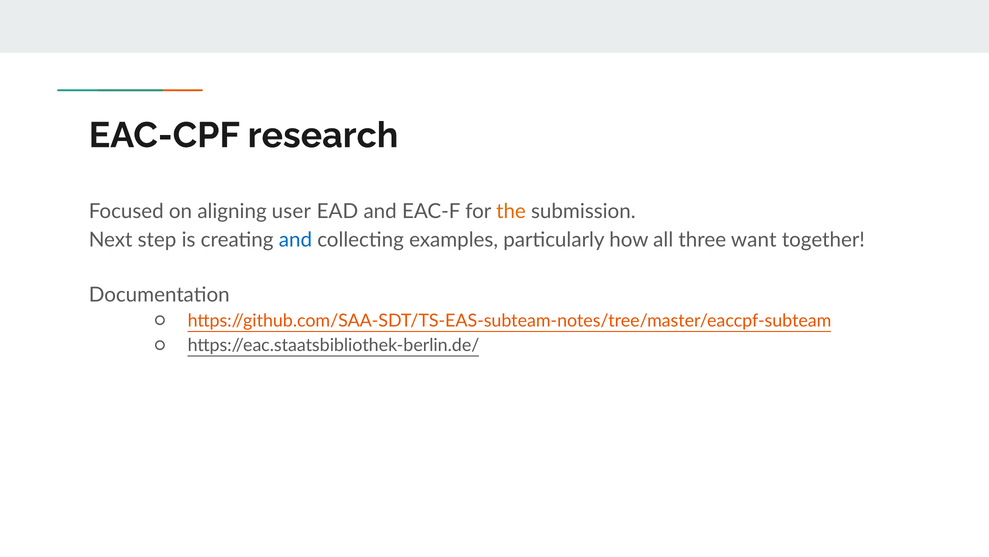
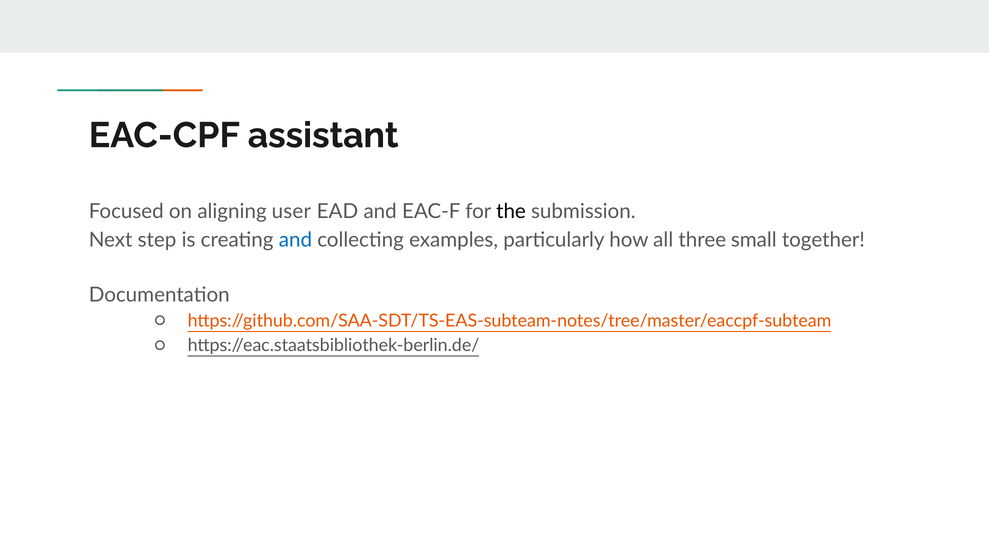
research: research -> assistant (323, 135)
the colour: orange -> black (511, 211)
want: want -> small (754, 239)
